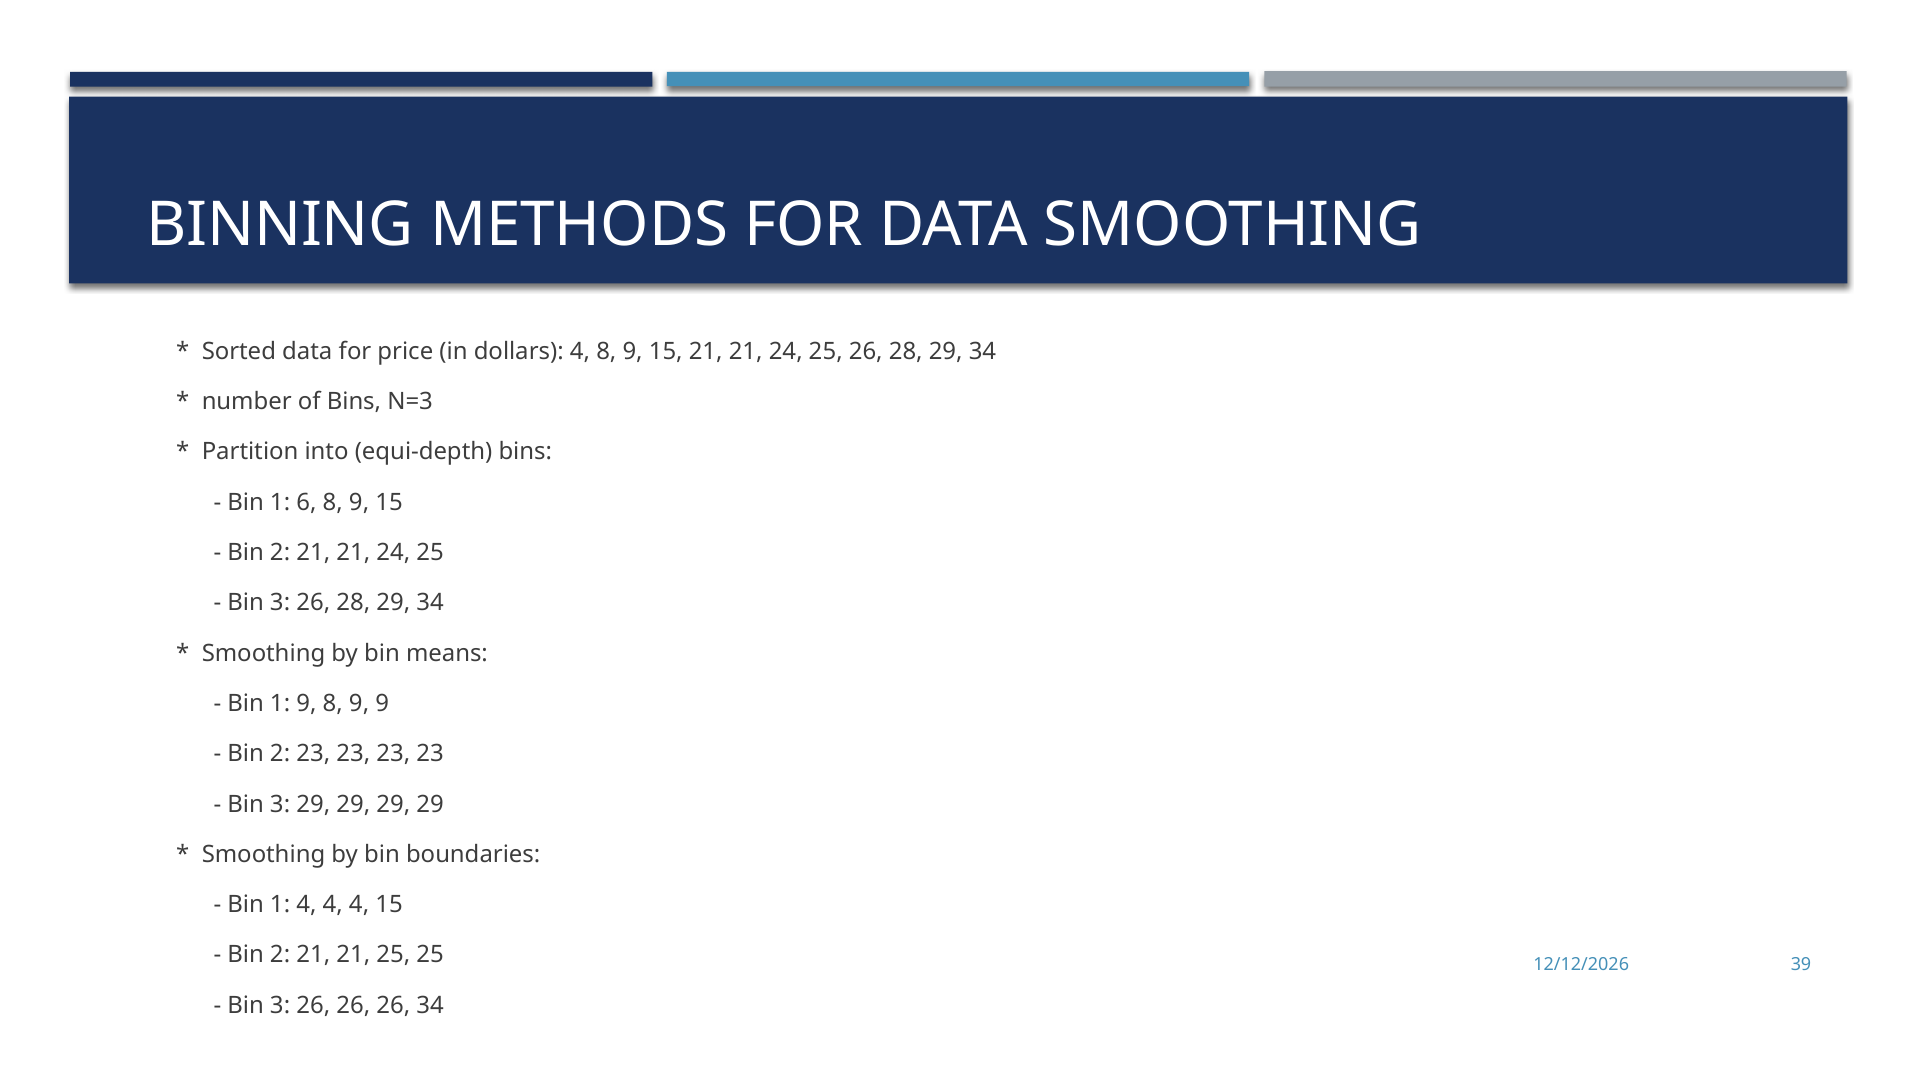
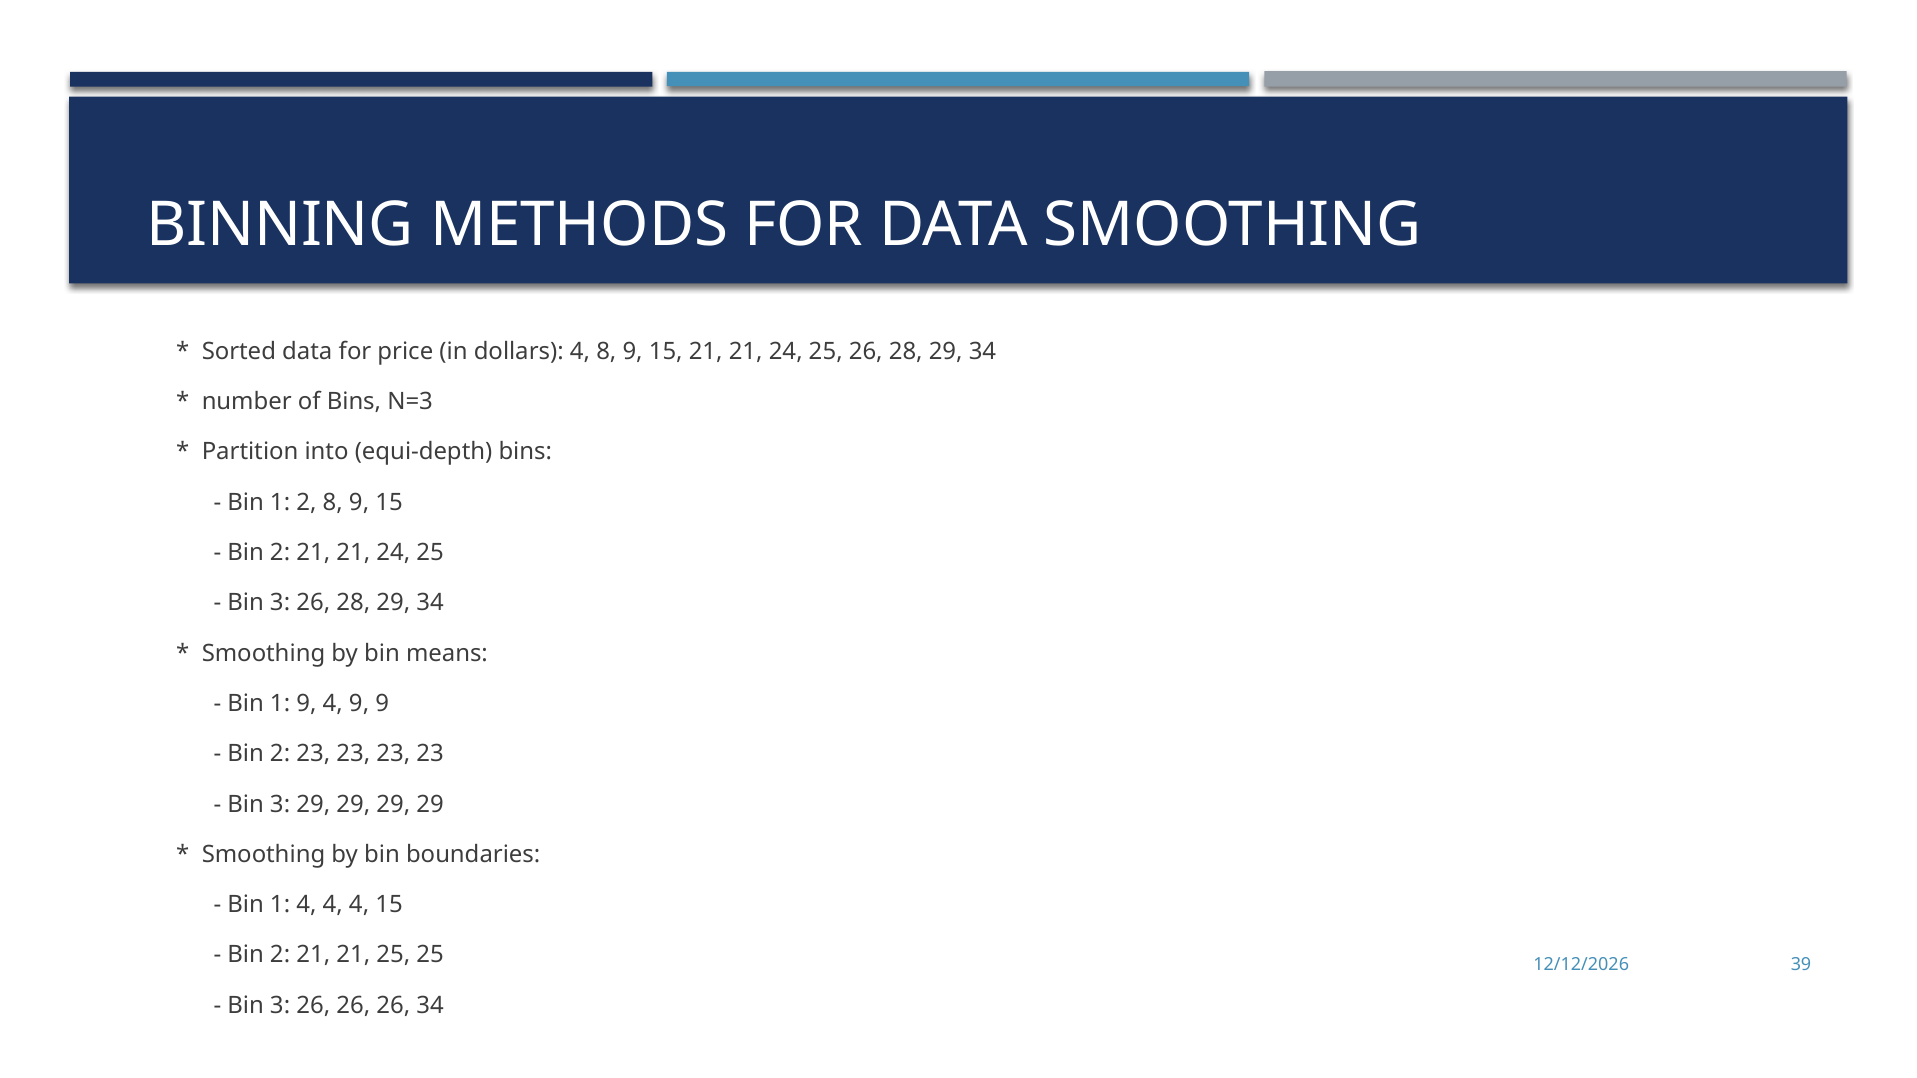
1 6: 6 -> 2 (306, 502)
9 8: 8 -> 4 (333, 704)
